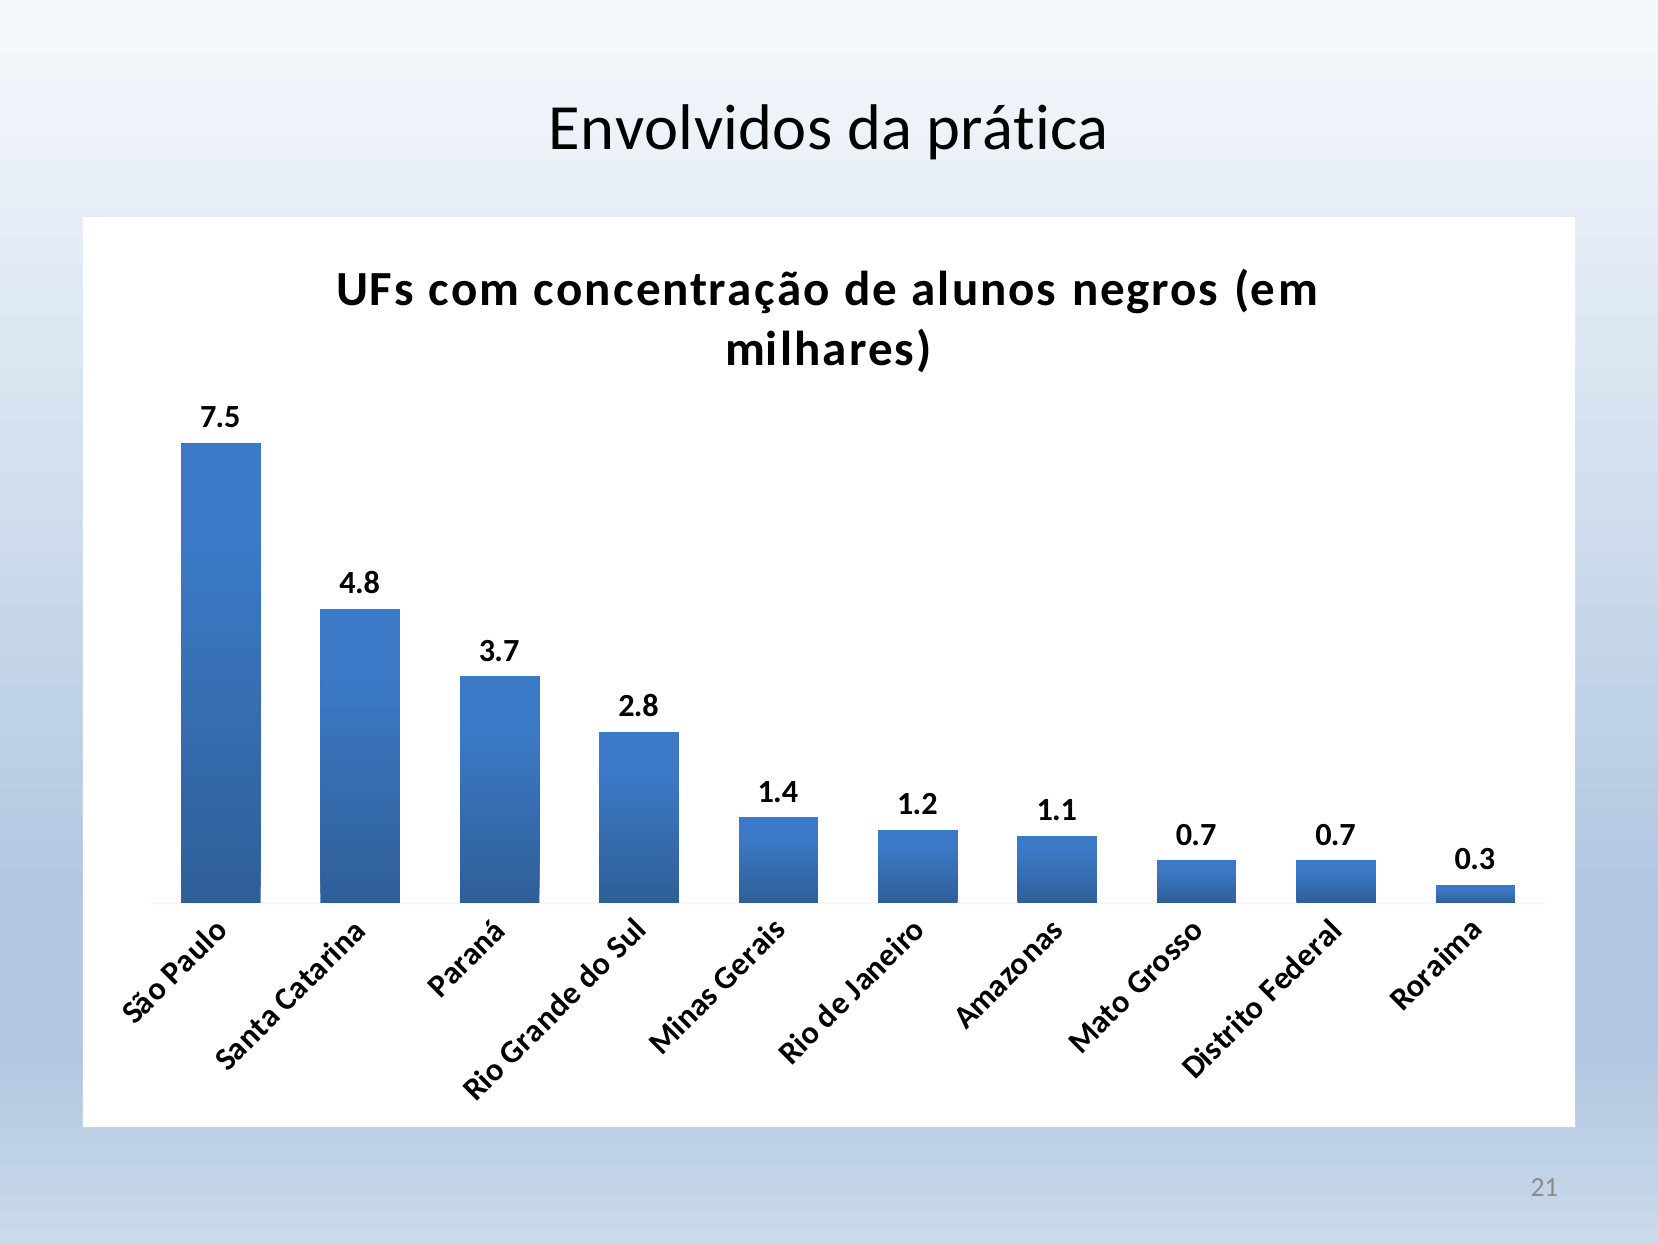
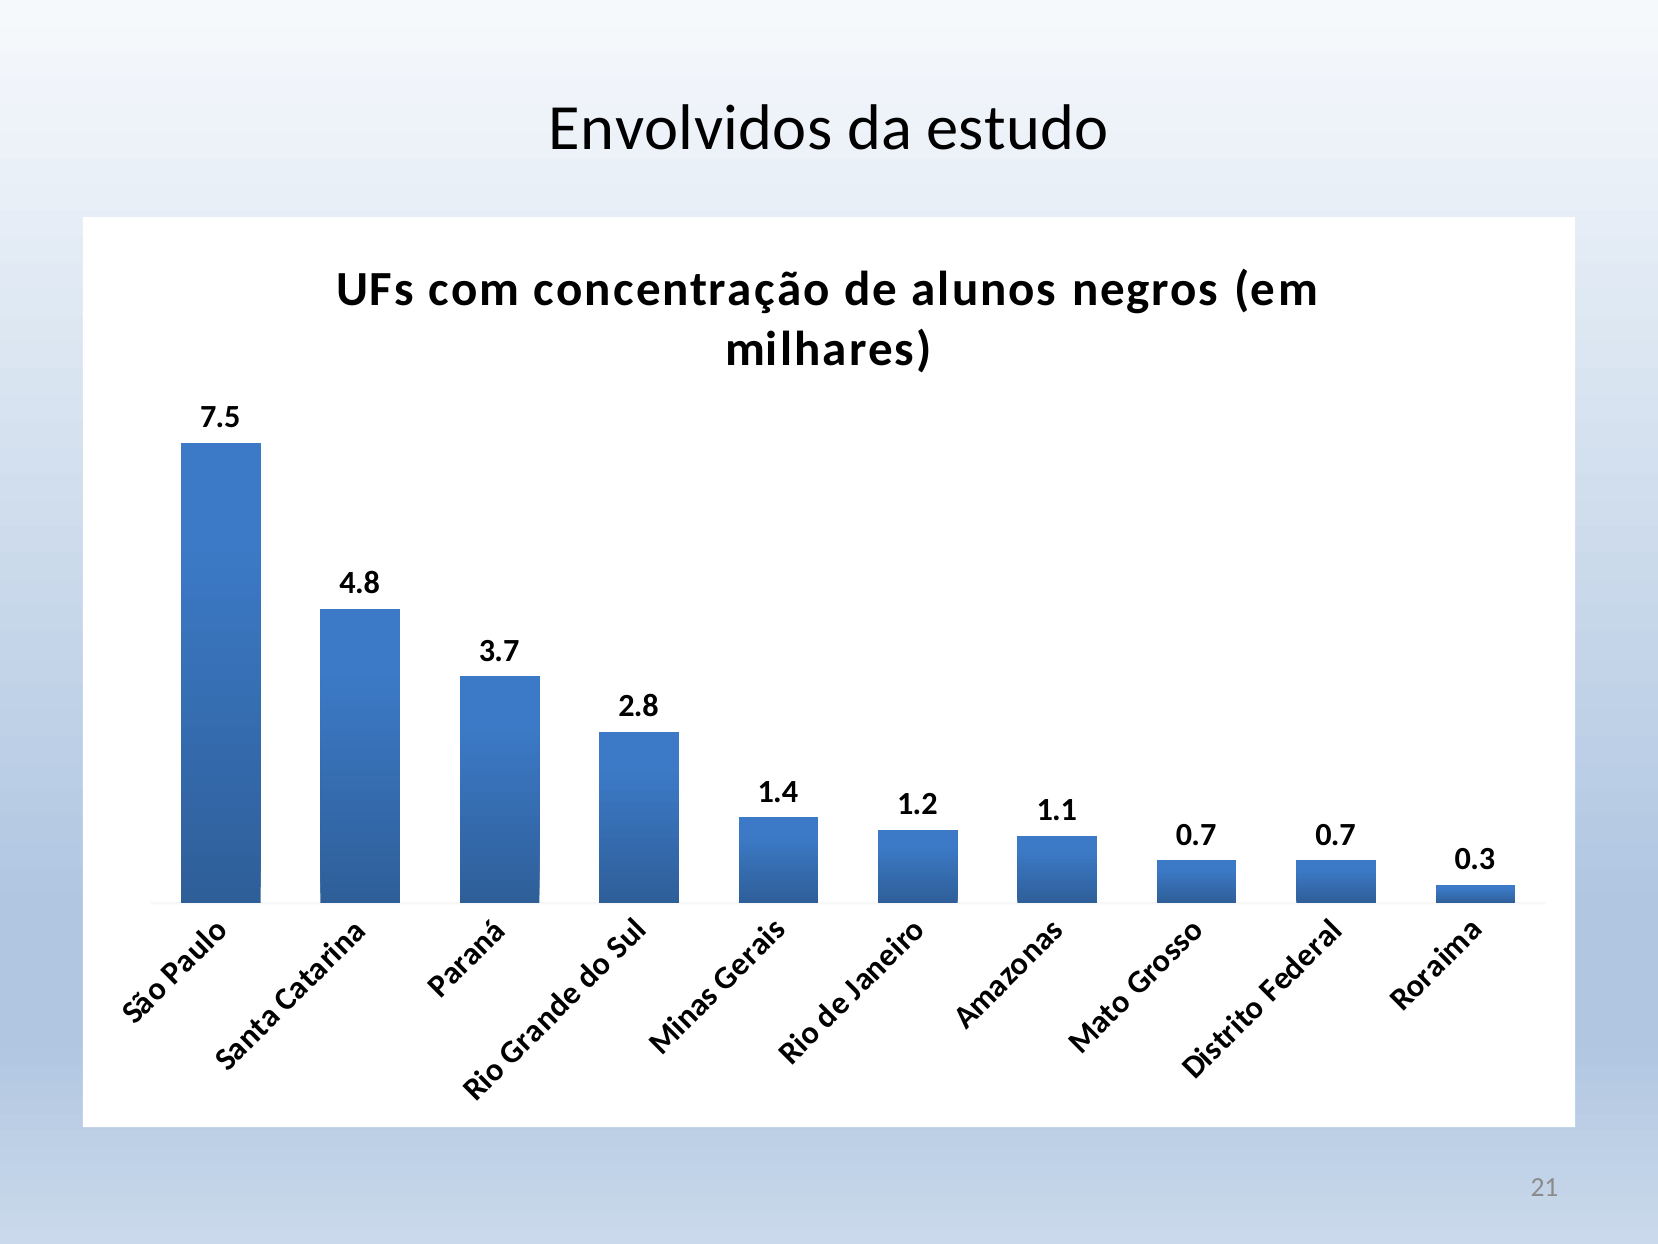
prática: prática -> estudo (1017, 128)
